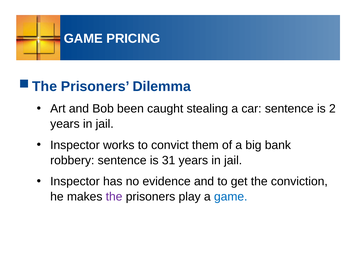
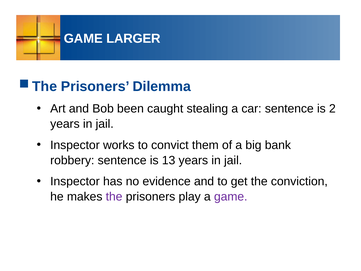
PRICING: PRICING -> LARGER (133, 39)
31: 31 -> 13 (169, 160)
game colour: blue -> purple (231, 196)
